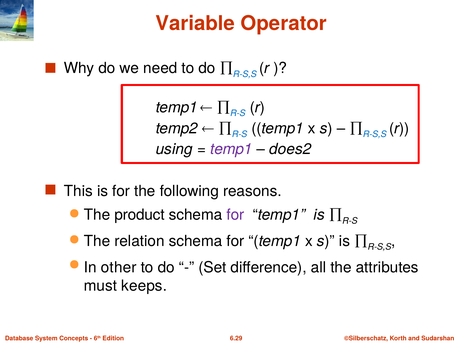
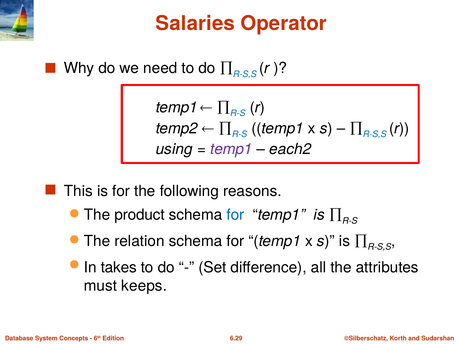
Variable: Variable -> Salaries (195, 23)
does2: does2 -> each2 (290, 149)
for colour: purple -> blue (235, 215)
other: other -> takes (119, 268)
